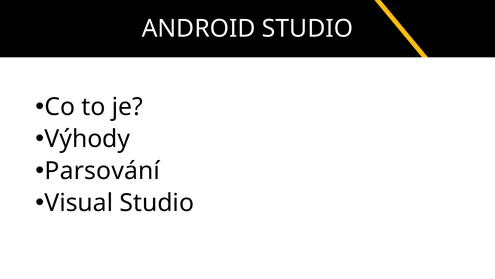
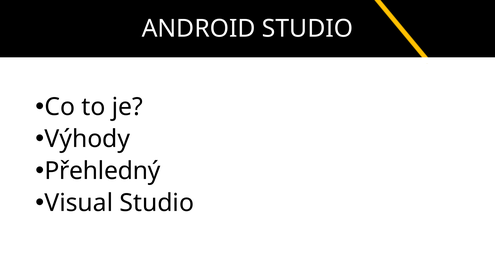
Parsování: Parsování -> Přehledný (103, 171)
